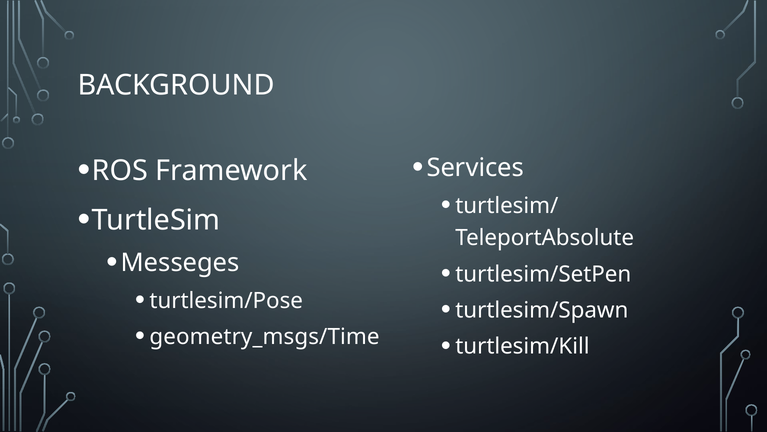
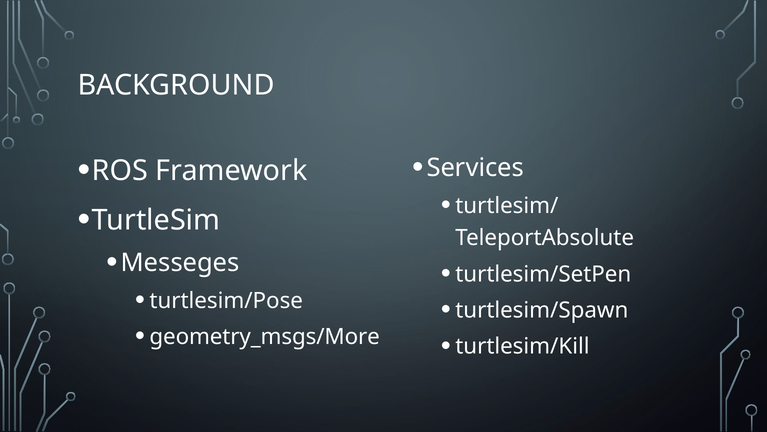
geometry_msgs/Time: geometry_msgs/Time -> geometry_msgs/More (265, 336)
